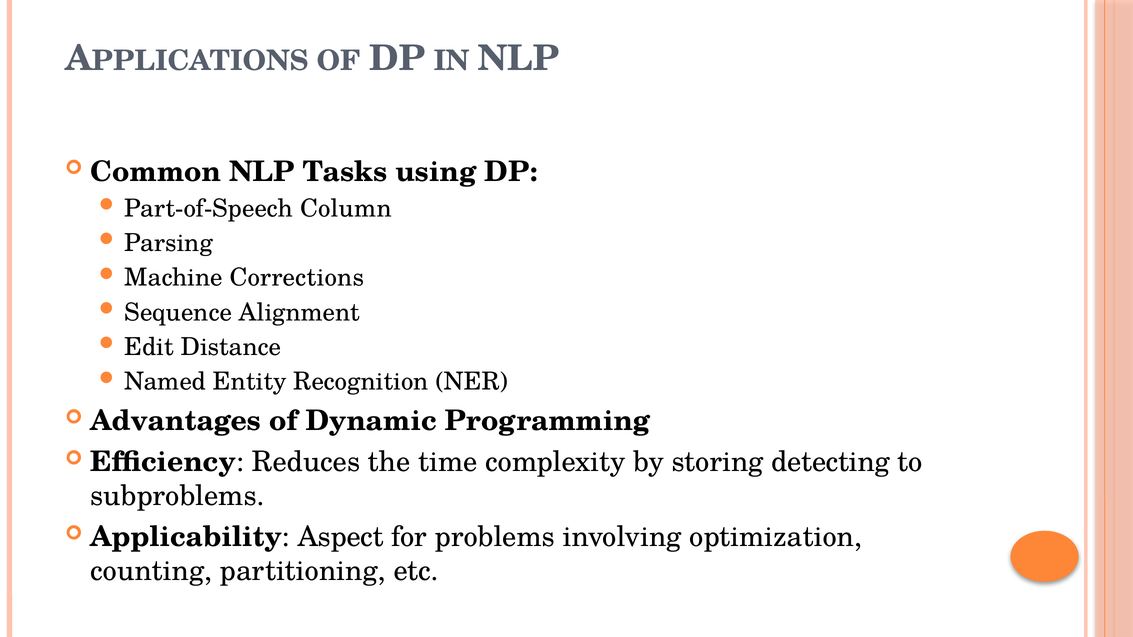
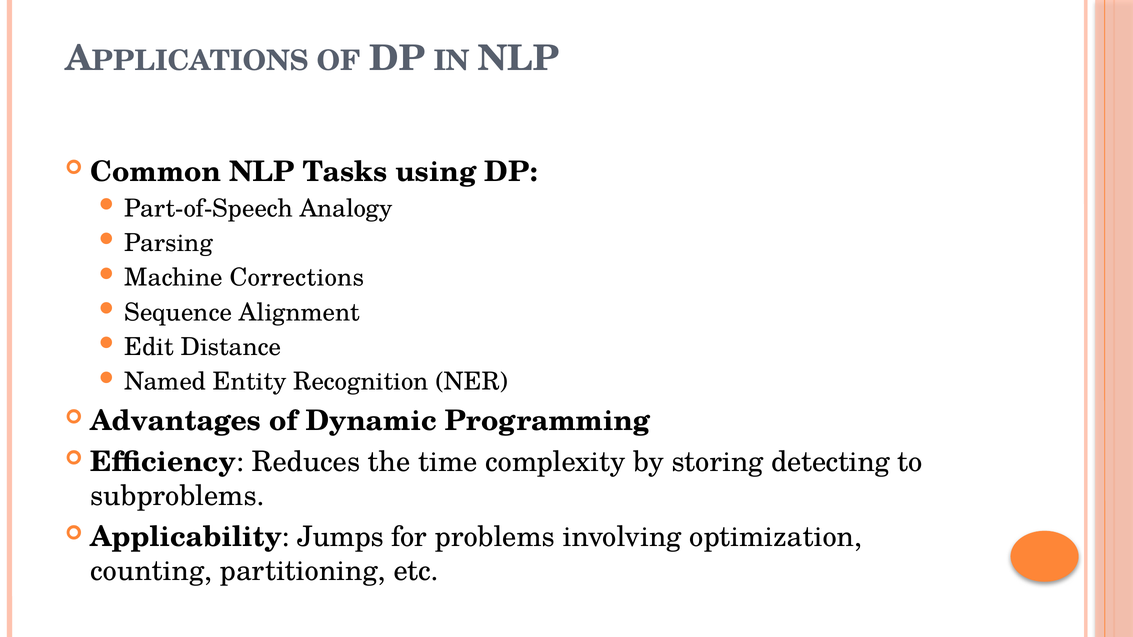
Column: Column -> Analogy (346, 208)
Aspect: Aspect -> Jumps (341, 537)
